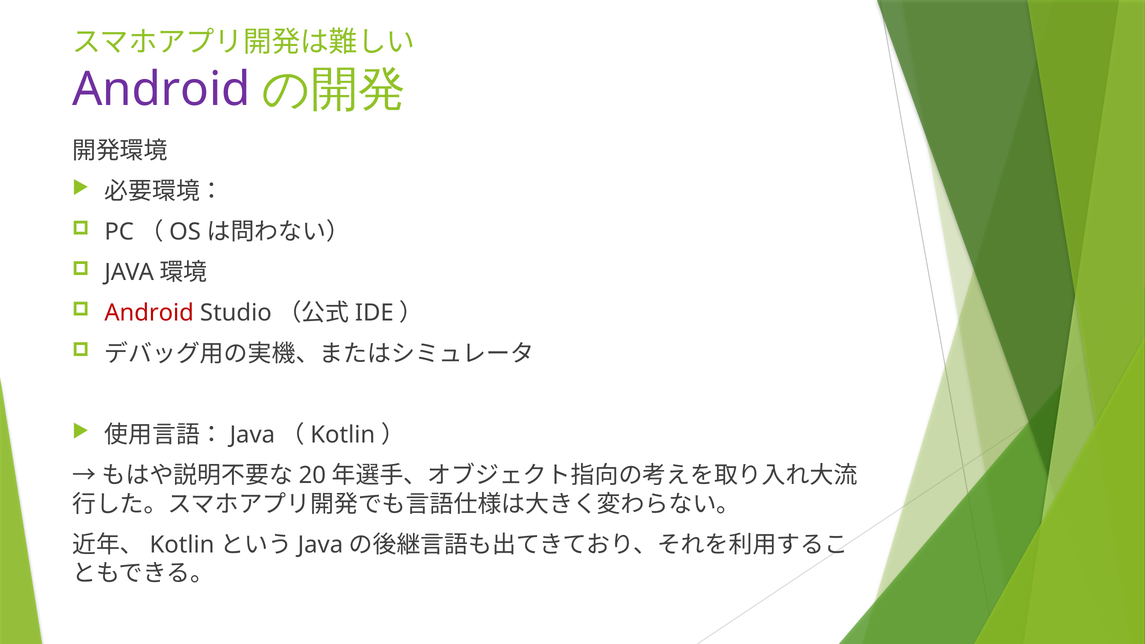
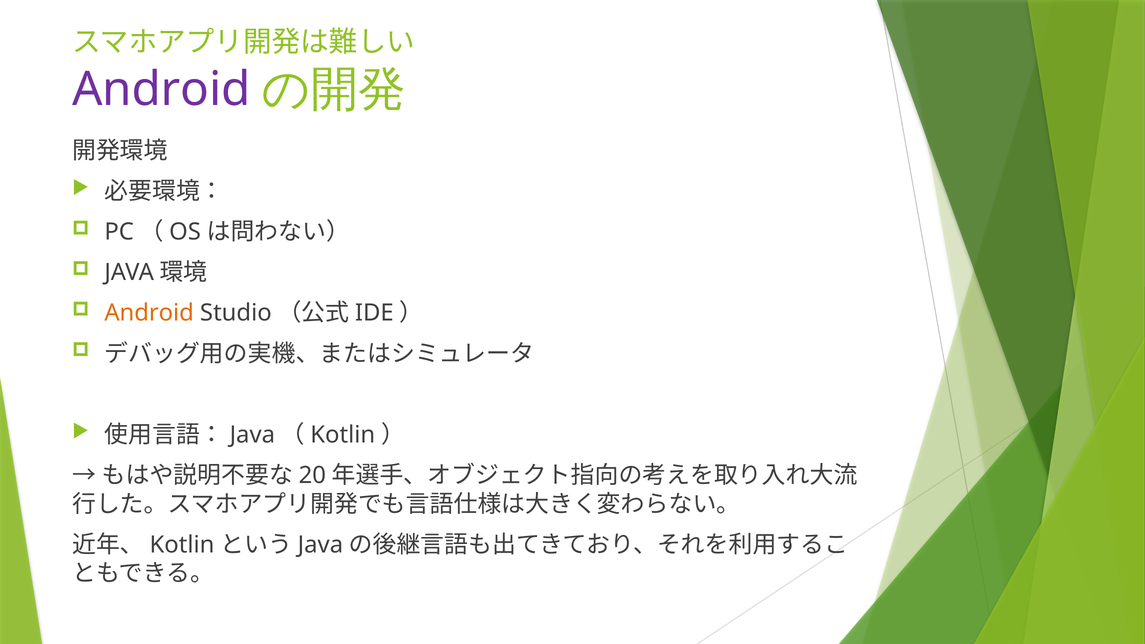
Android colour: red -> orange (149, 313)
